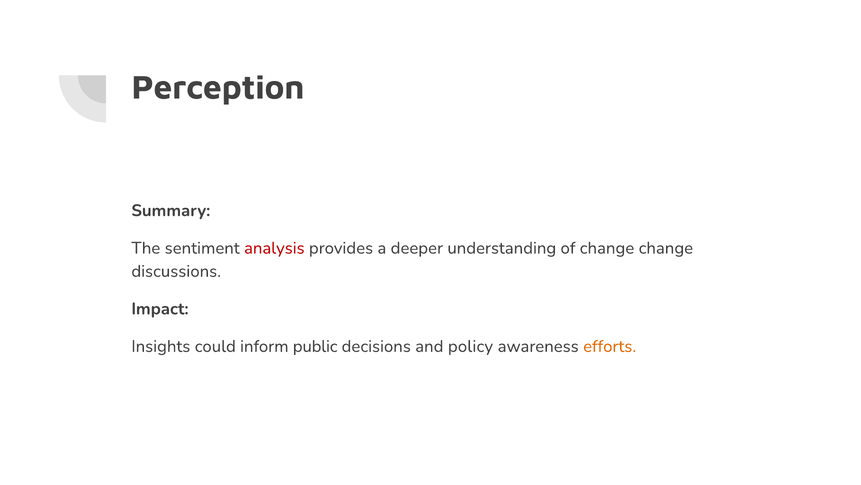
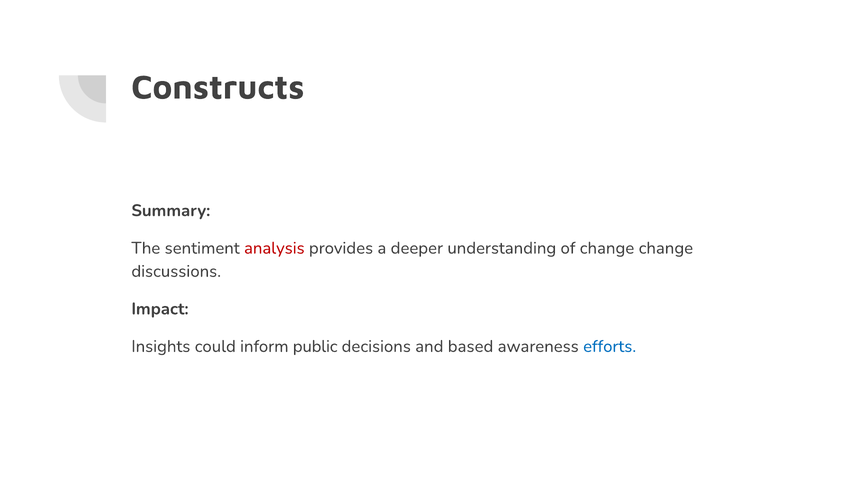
Perception: Perception -> Constructs (218, 87)
policy: policy -> based (471, 346)
efforts colour: orange -> blue (610, 346)
